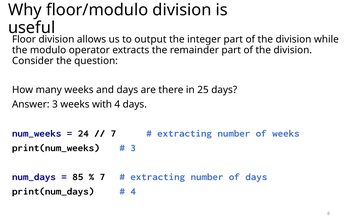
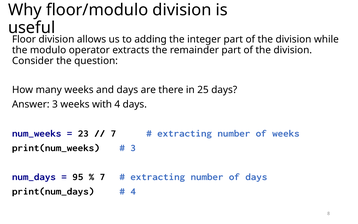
output: output -> adding (151, 39)
24: 24 -> 23 (83, 133)
85: 85 -> 95 (78, 177)
